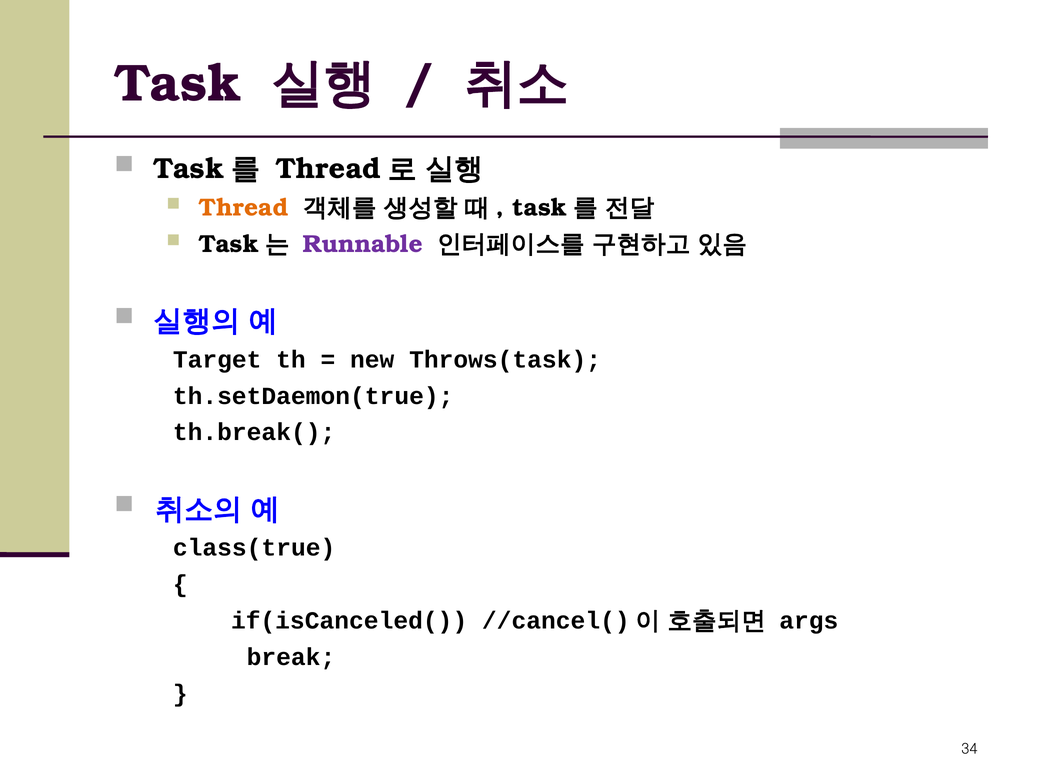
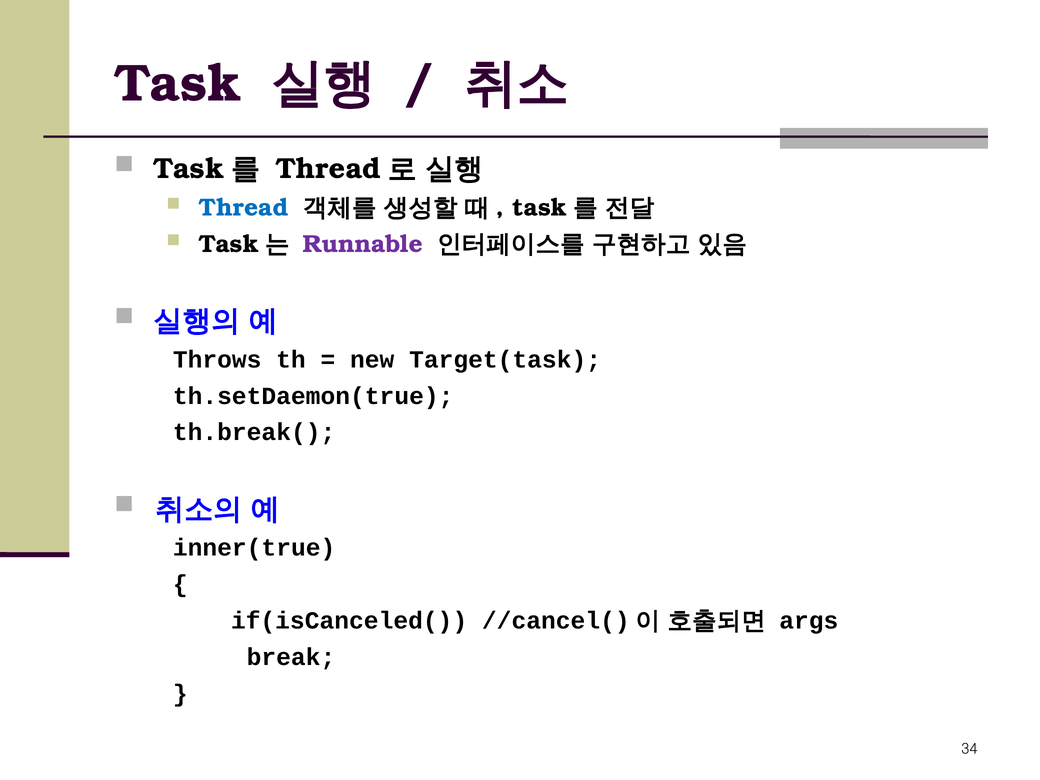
Thread colour: orange -> blue (244, 208)
Target: Target -> Throws (217, 359)
Throws(task: Throws(task -> Target(task (505, 359)
class(true: class(true -> inner(true (254, 548)
